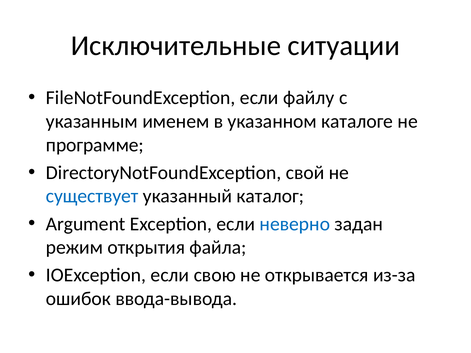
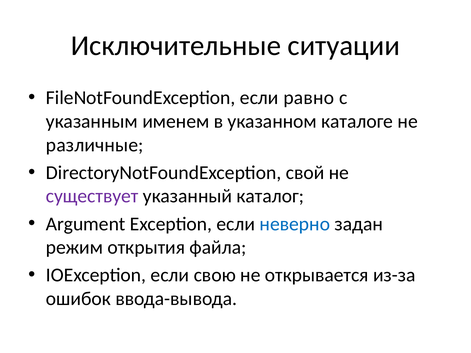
файлу: файлу -> равно (309, 98)
программе: программе -> различные (95, 145)
существует colour: blue -> purple (92, 196)
